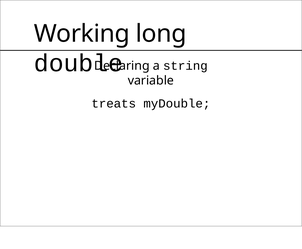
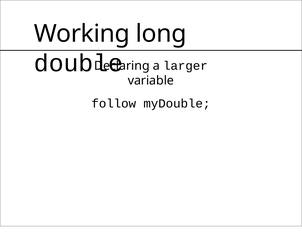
string: string -> larger (185, 66)
treats: treats -> follow (114, 104)
